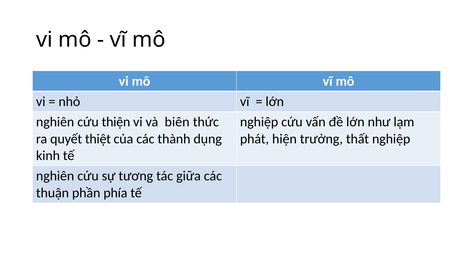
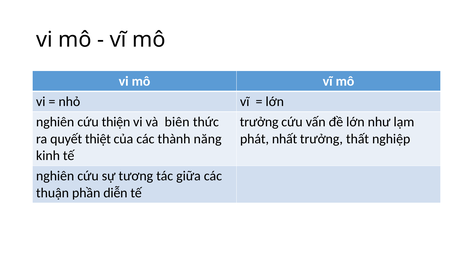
nghiệp: nghiệp -> trưởng (259, 122)
dụng: dụng -> năng (208, 139)
hiện: hiện -> nhất (285, 139)
phía: phía -> diễn (115, 193)
